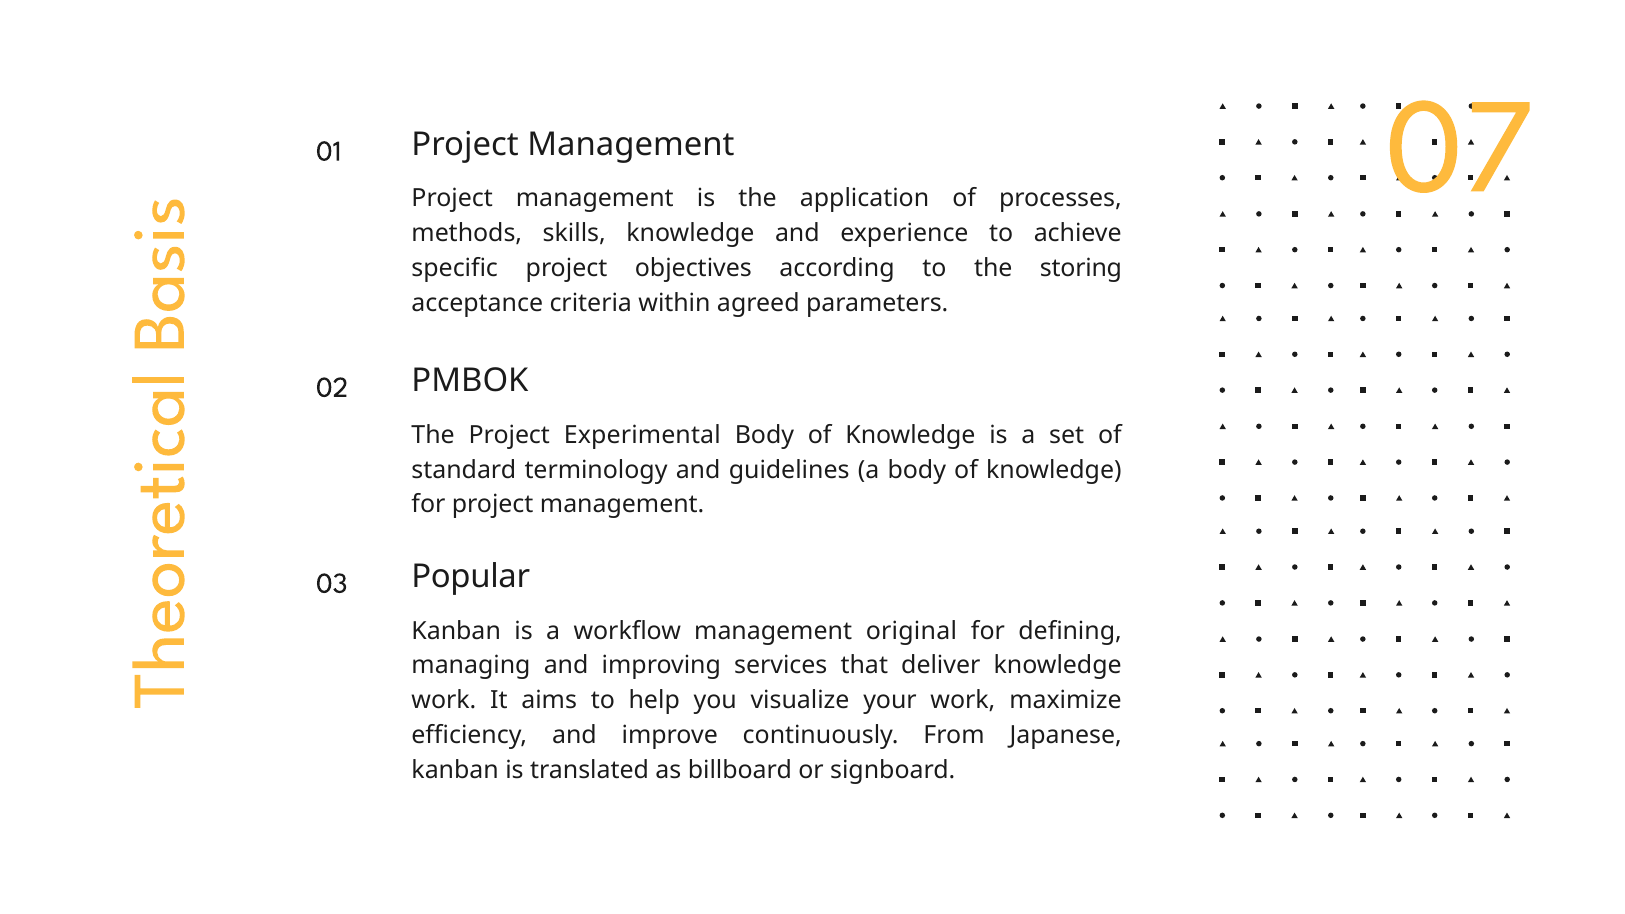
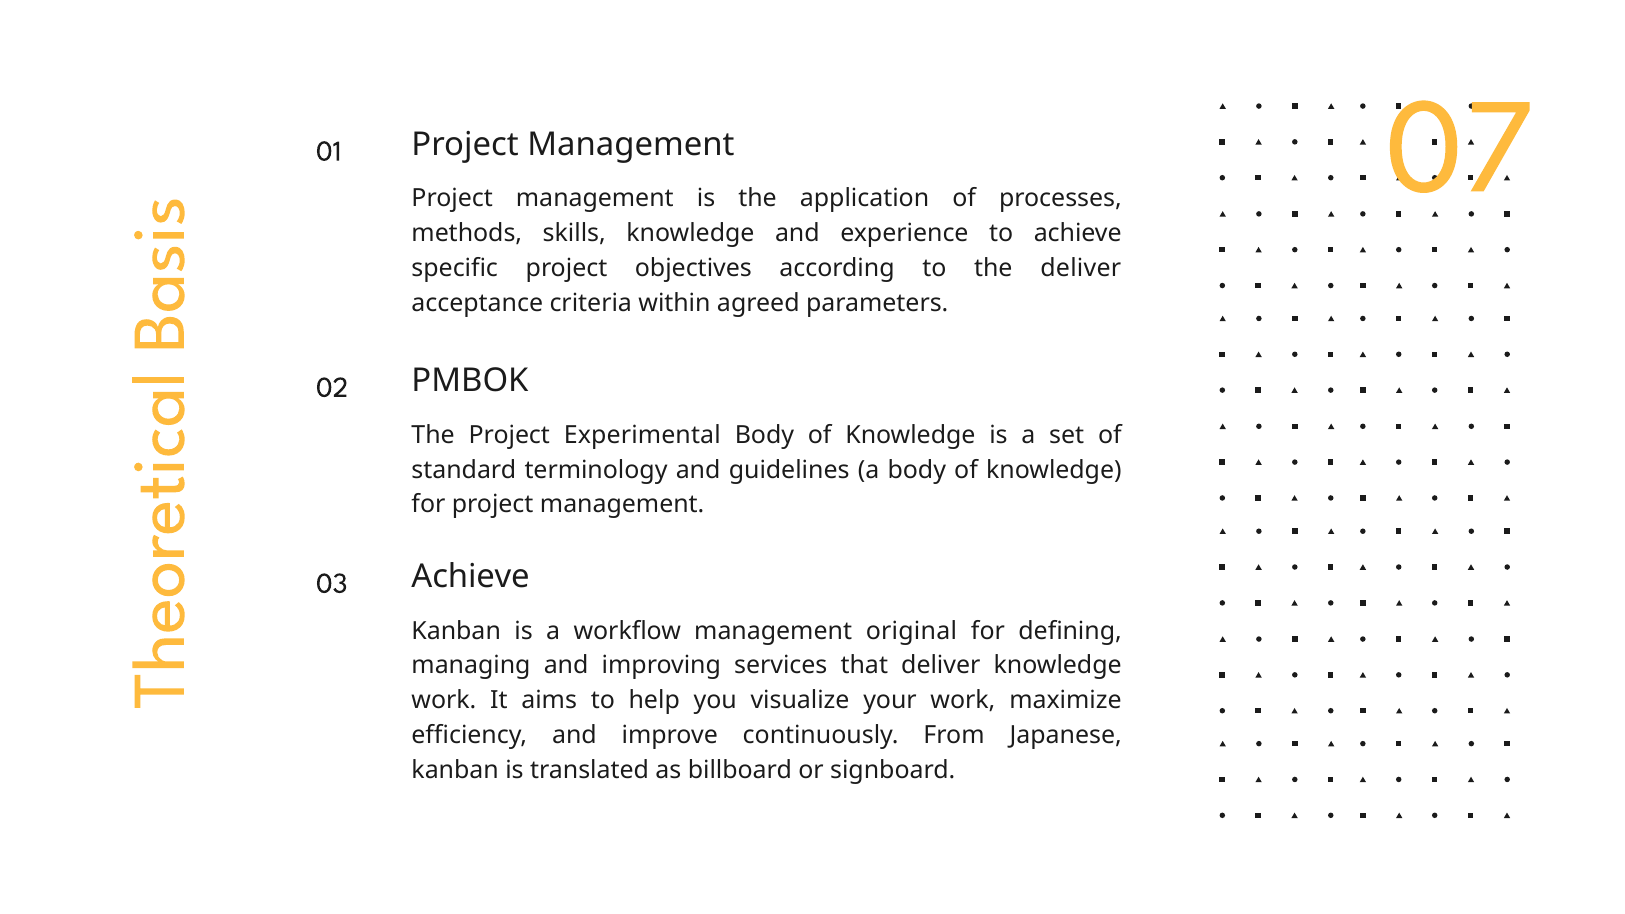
the storing: storing -> deliver (1081, 269)
Popular: Popular -> Achieve (471, 576)
